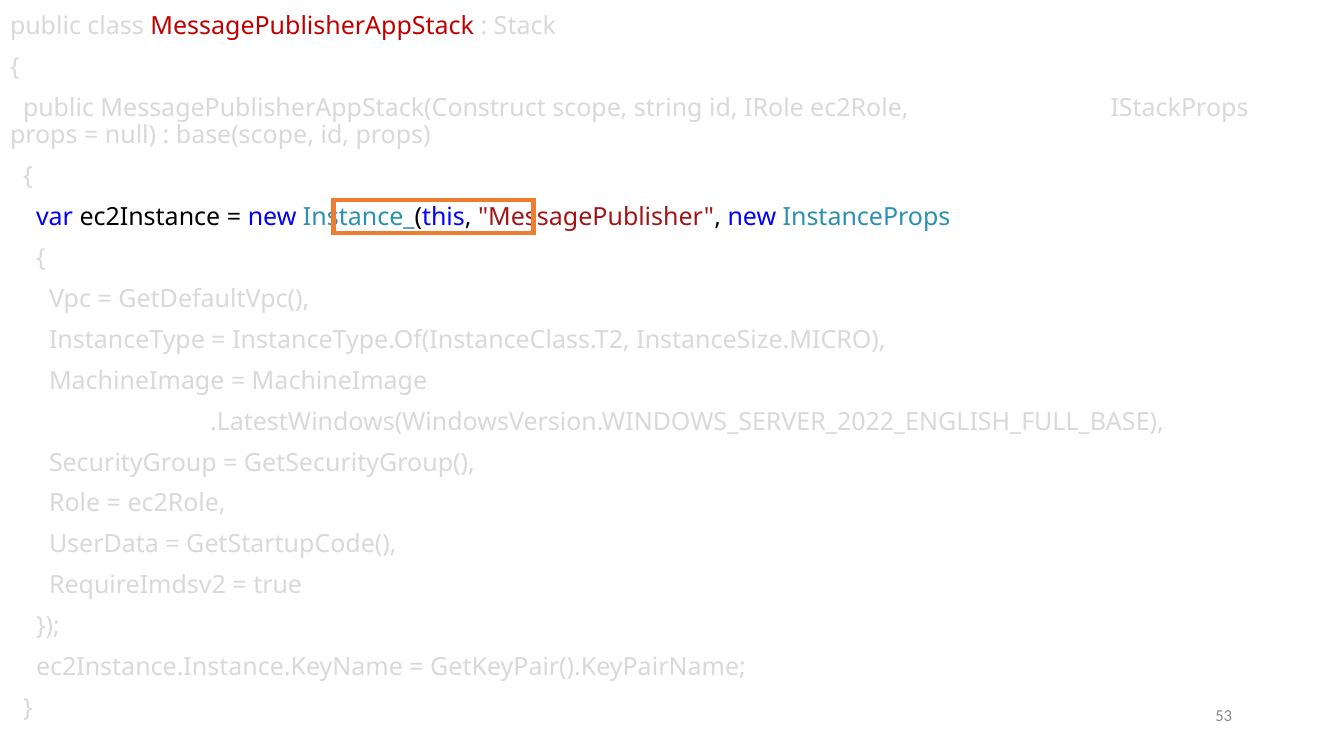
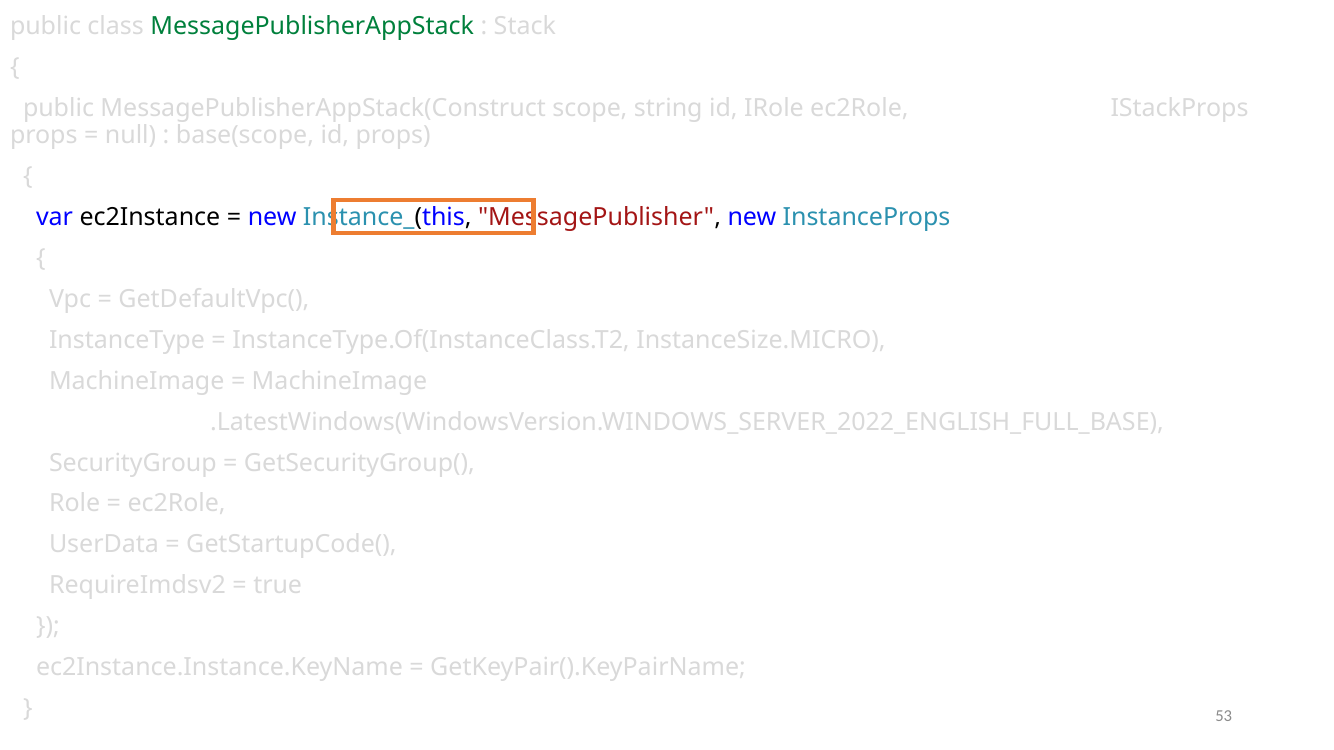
MessagePublisherAppStack colour: red -> green (312, 27)
